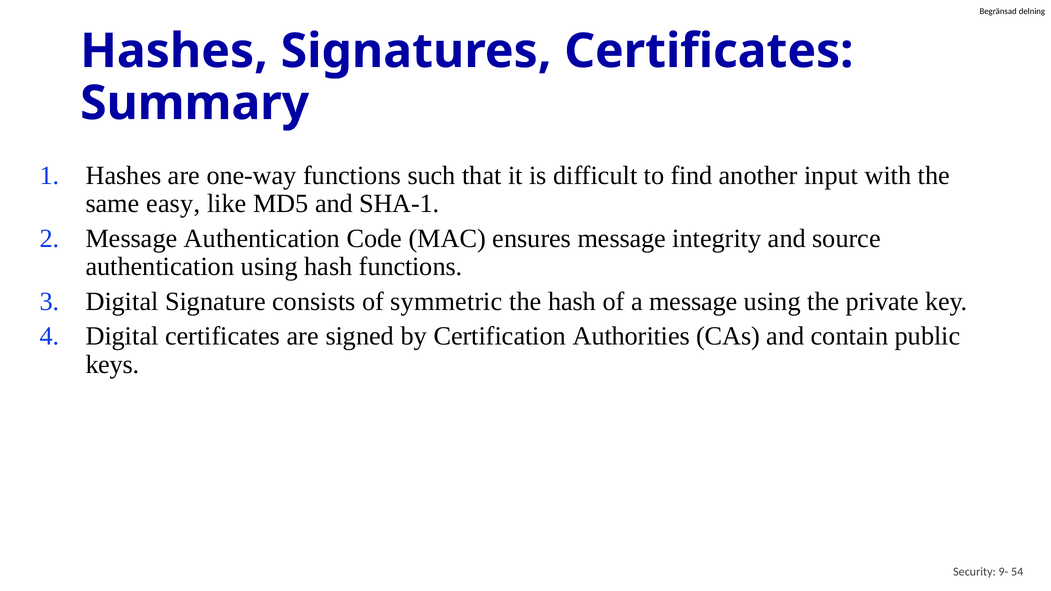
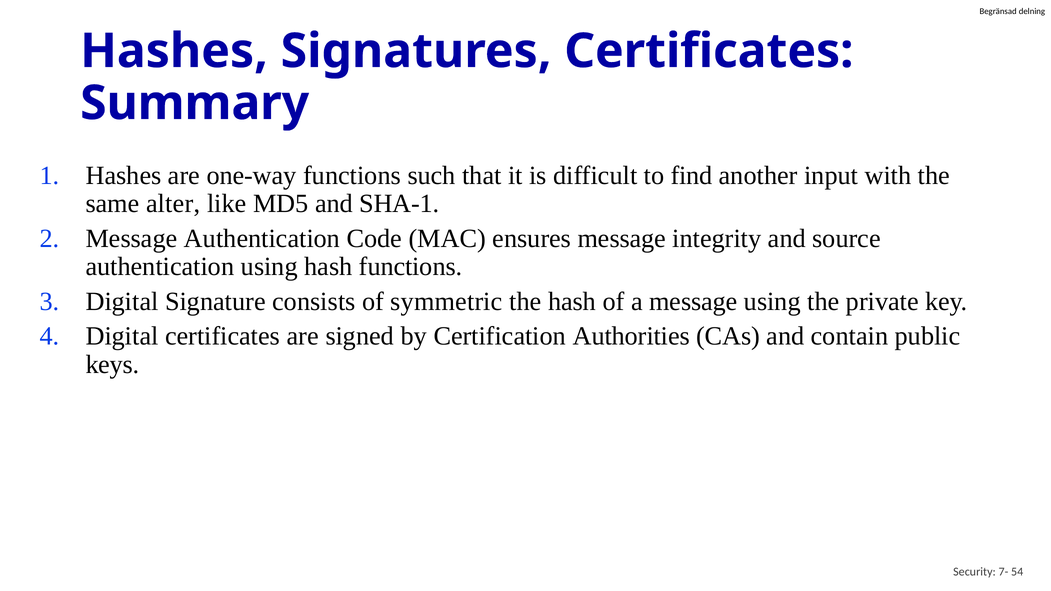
easy: easy -> alter (173, 204)
9-: 9- -> 7- (1003, 572)
